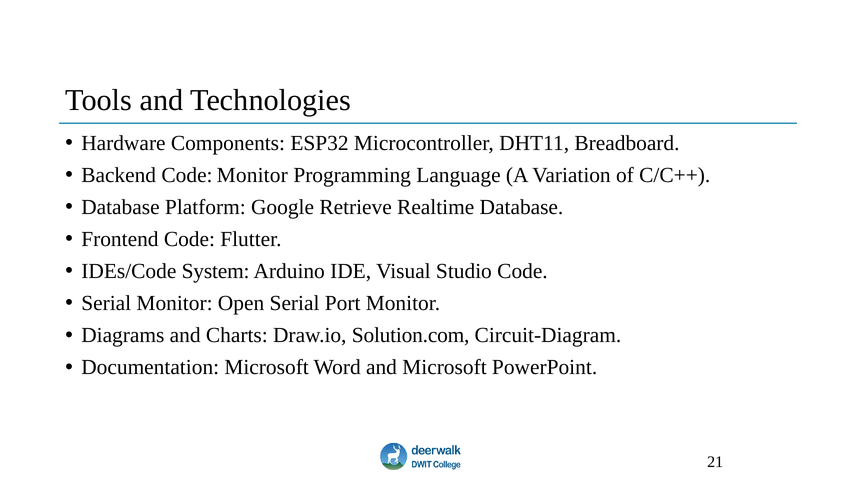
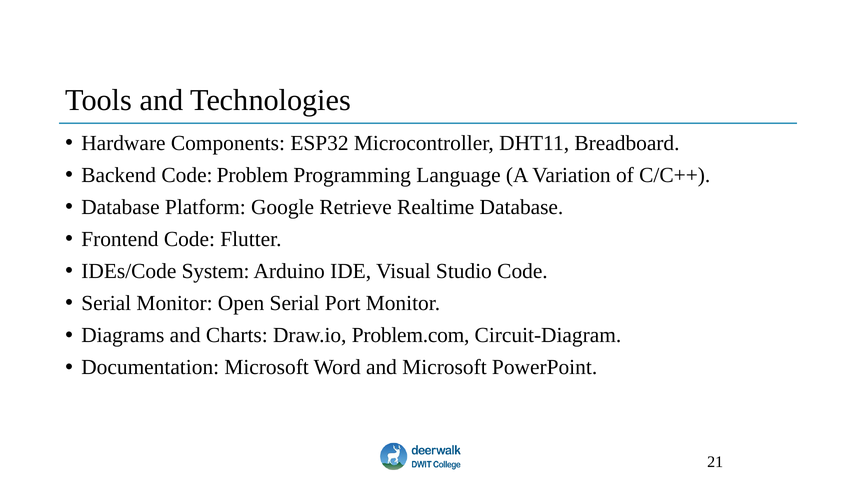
Code Monitor: Monitor -> Problem (252, 175)
Solution.com: Solution.com -> Problem.com (411, 335)
